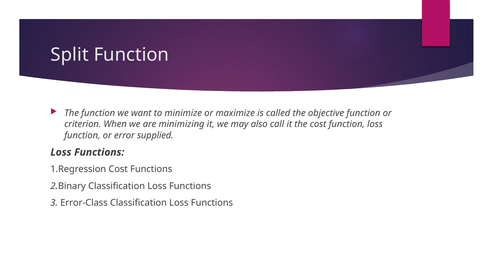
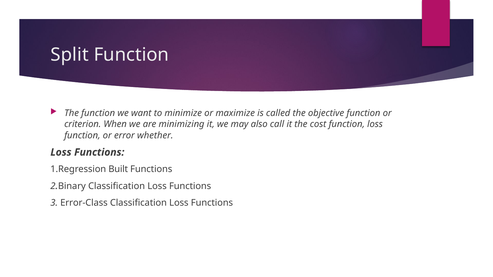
supplied: supplied -> whether (155, 136)
1.Regression Cost: Cost -> Built (118, 169)
